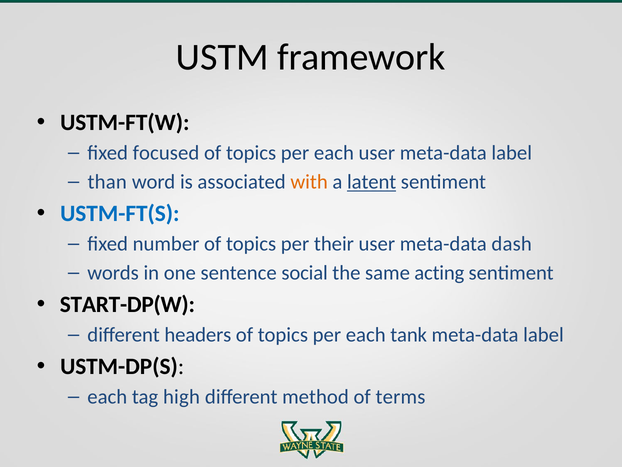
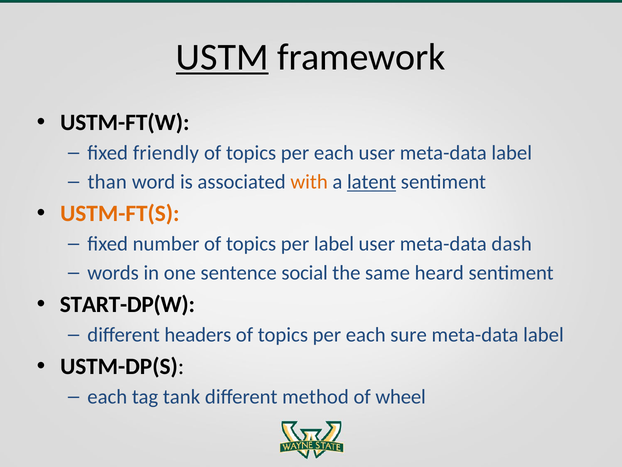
USTM underline: none -> present (222, 57)
focused: focused -> friendly (166, 153)
USTM-FT(S colour: blue -> orange (120, 213)
per their: their -> label (334, 244)
acting: acting -> heard (439, 273)
tank: tank -> sure (409, 335)
high: high -> tank (182, 396)
terms: terms -> wheel (401, 396)
